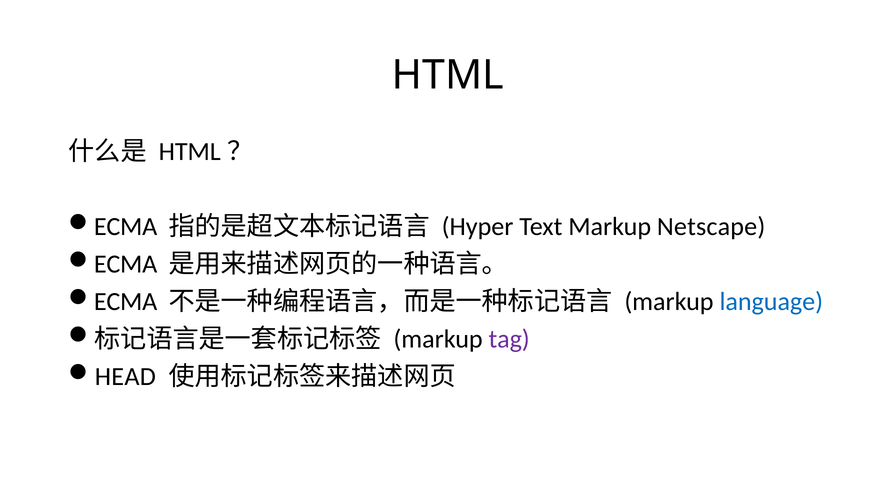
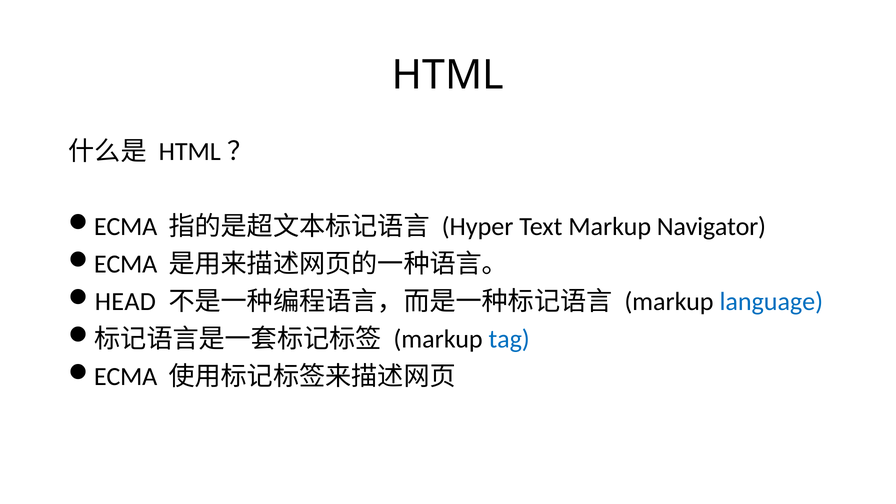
Netscape: Netscape -> Navigator (711, 226)
ECMA: ECMA -> HEAD (125, 301)
tag colour: purple -> blue (509, 339)
HEAD: HEAD -> ECMA (126, 377)
